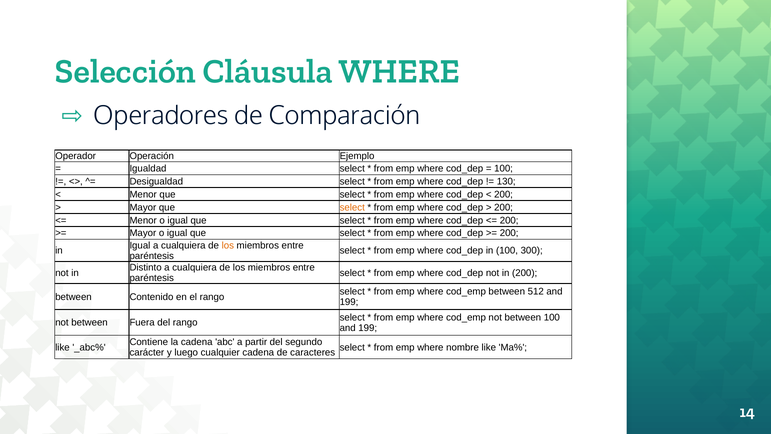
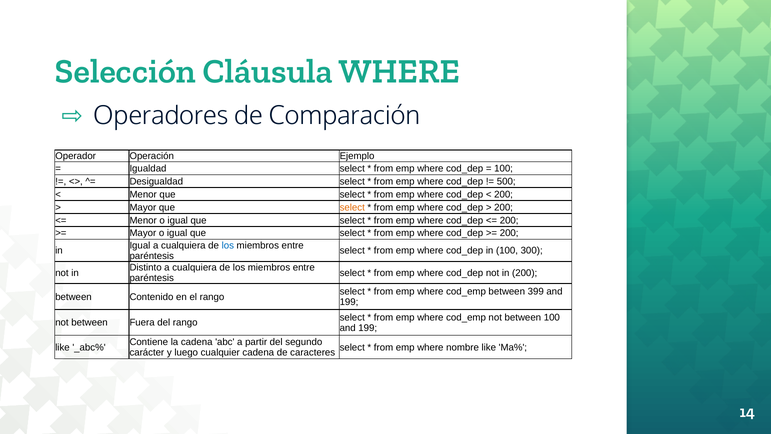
130: 130 -> 500 (506, 181)
los colour: orange -> blue (228, 245)
512: 512 -> 399 (536, 291)
